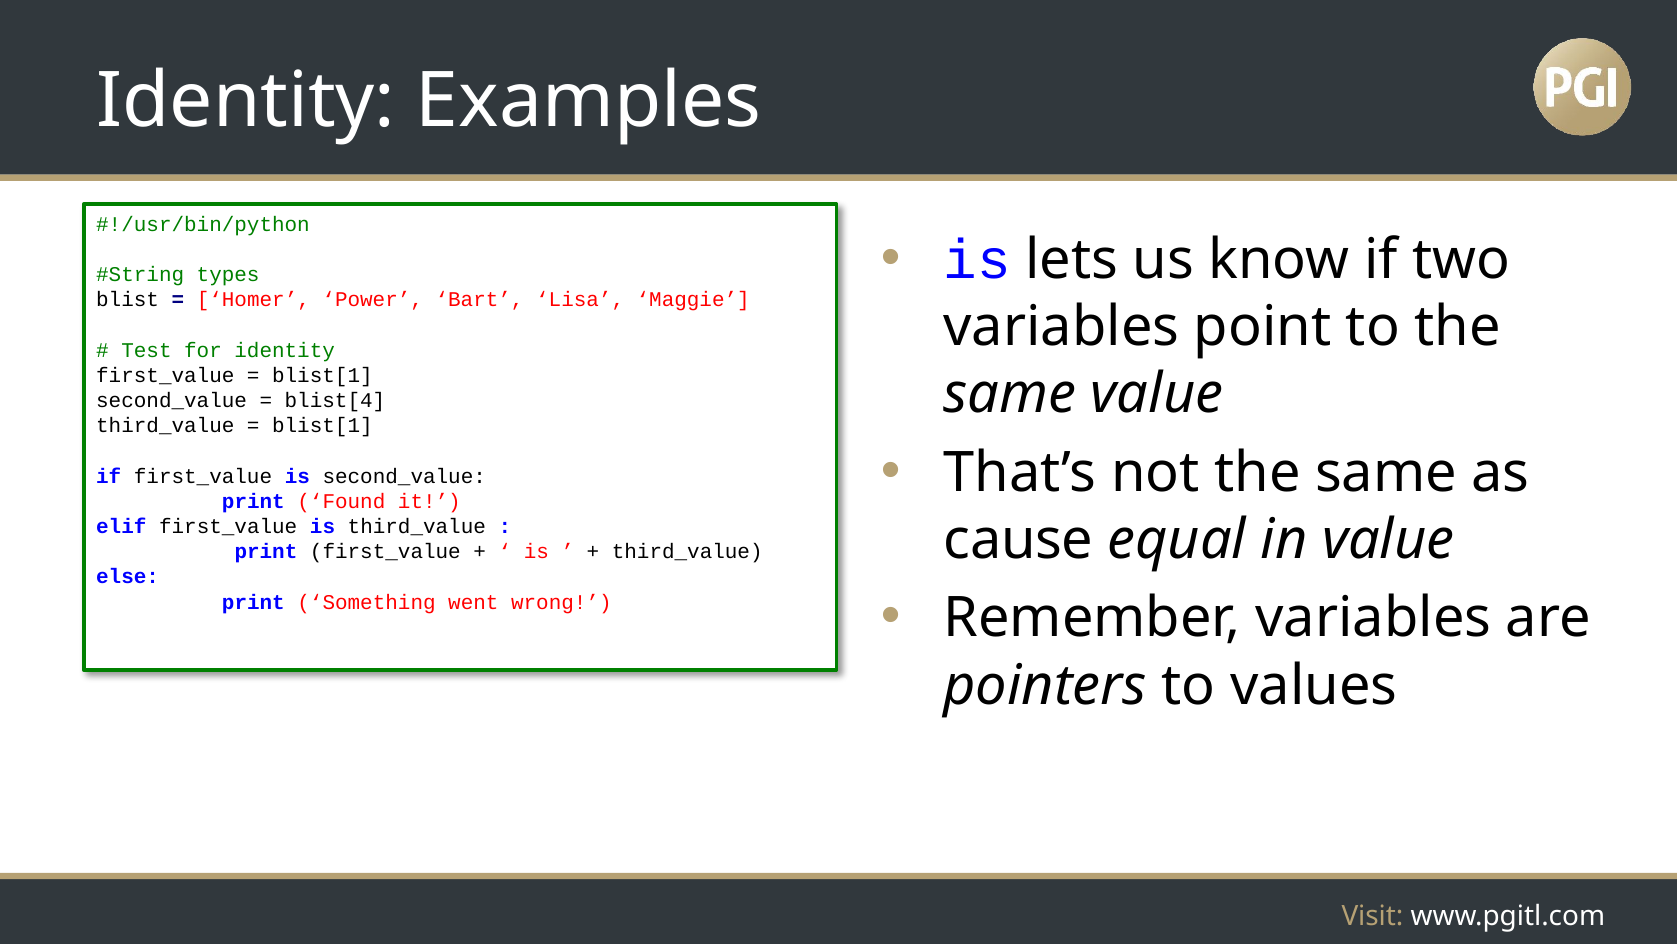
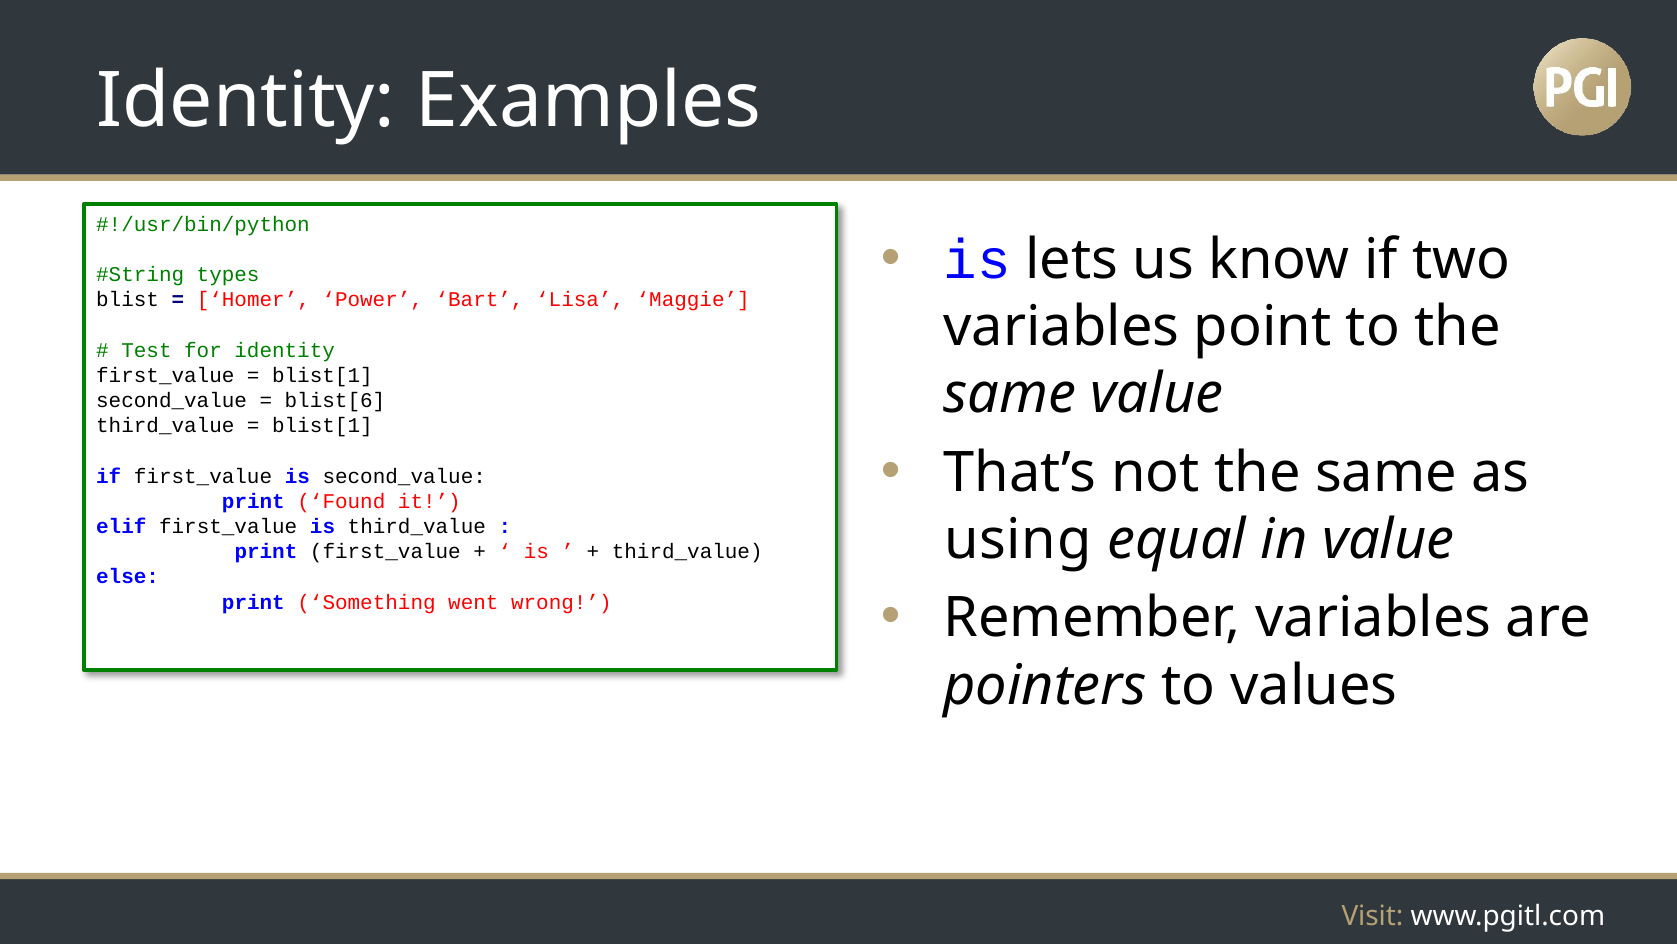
blist[4: blist[4 -> blist[6 (335, 400)
cause: cause -> using (1018, 540)
